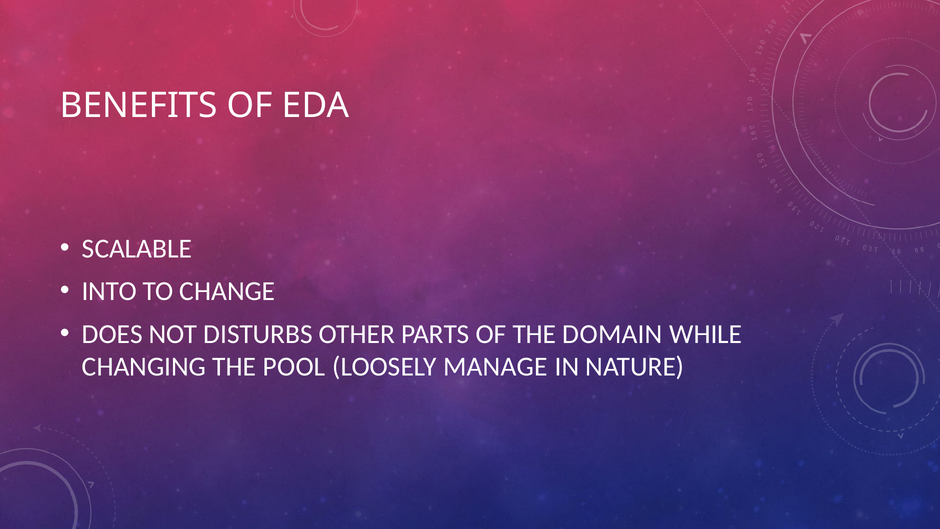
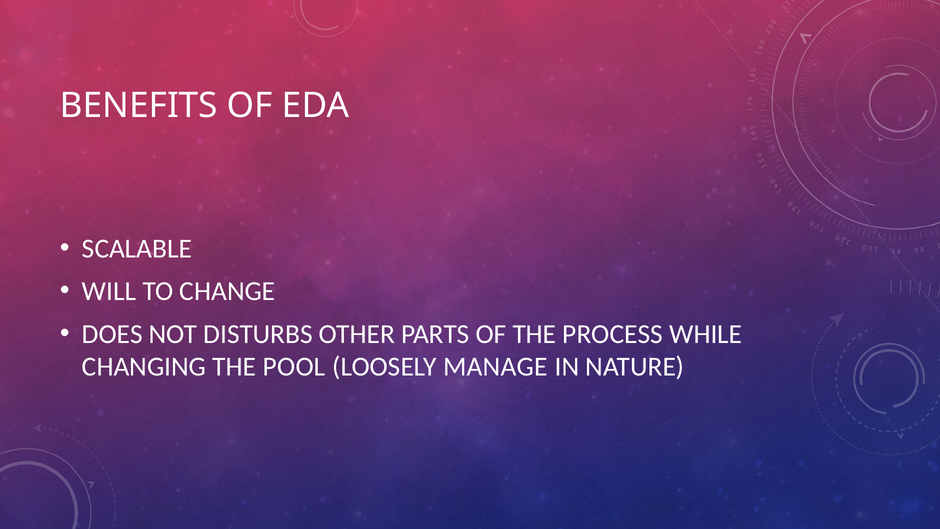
INTO: INTO -> WILL (109, 291)
DOMAIN: DOMAIN -> PROCESS (613, 334)
